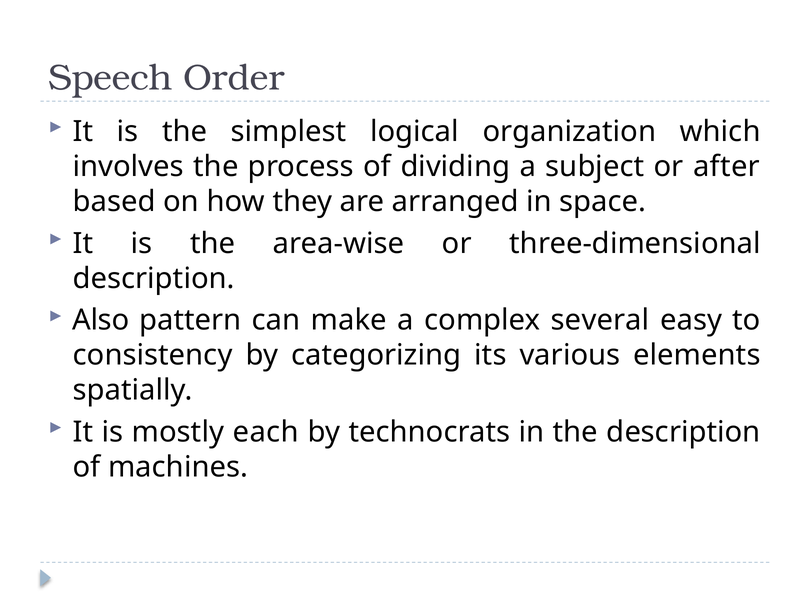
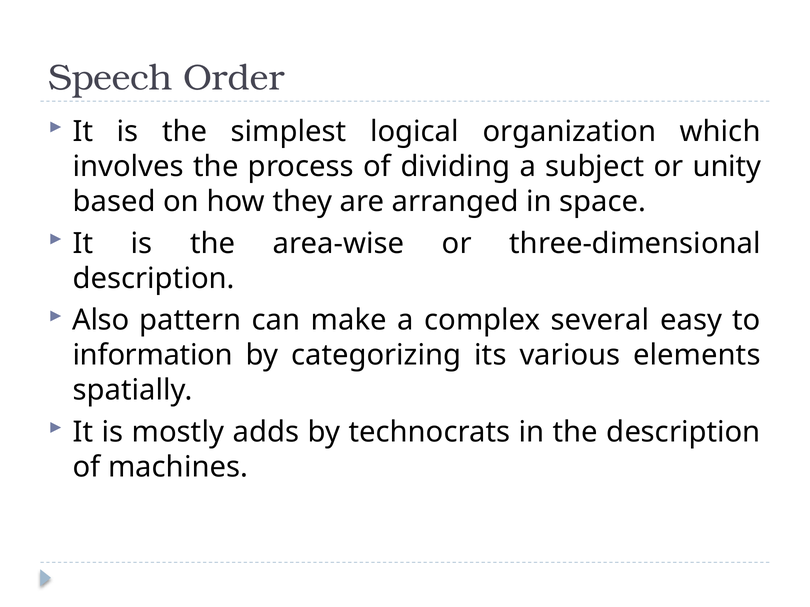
after: after -> unity (727, 167)
consistency: consistency -> information (153, 356)
each: each -> adds (266, 433)
